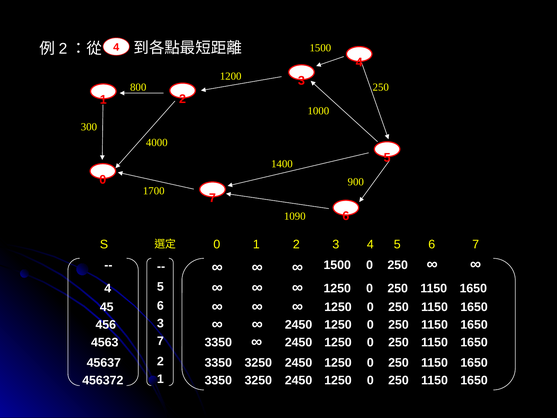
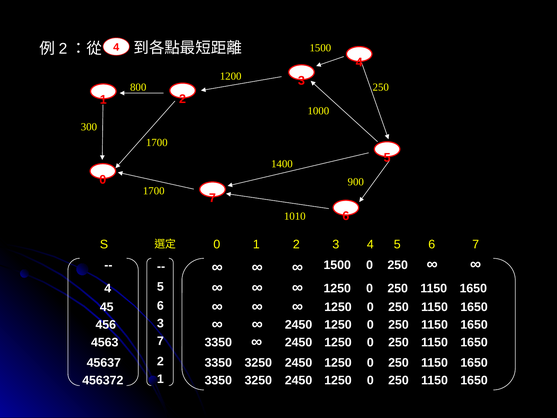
4000: 4000 -> 1700 (157, 142)
1090: 1090 -> 1010 (295, 216)
